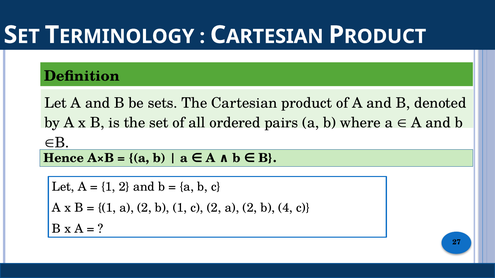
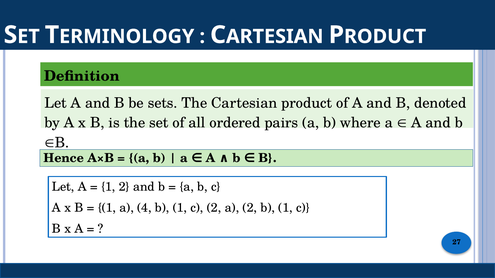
1 a 2: 2 -> 4 (144, 208)
2 b 4: 4 -> 1 (286, 208)
